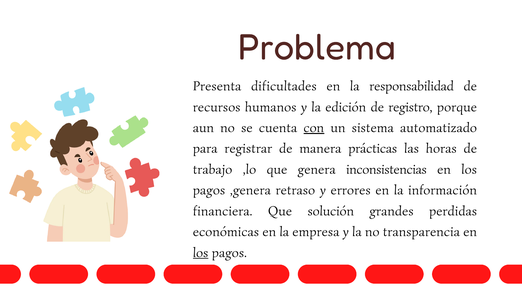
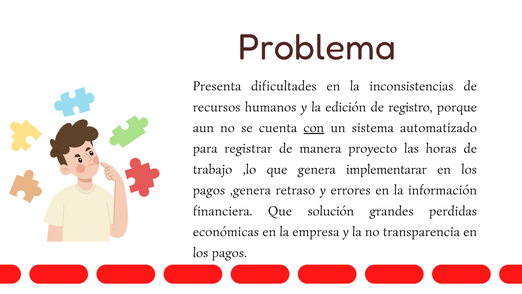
responsabilidad: responsabilidad -> inconsistencias (412, 86)
prácticas: prácticas -> proyecto (373, 148)
inconsistencias: inconsistencias -> implementarar (386, 169)
los underline: present -> none (201, 252)
